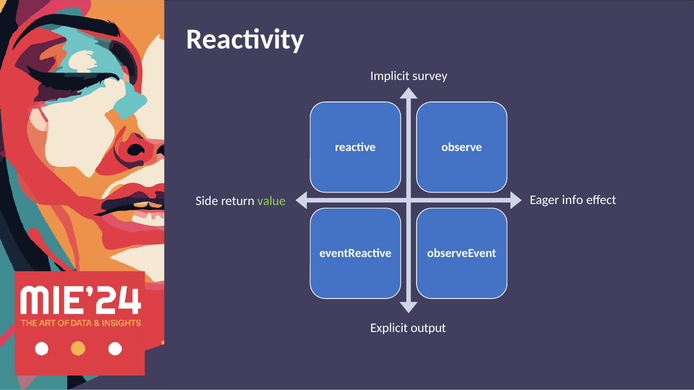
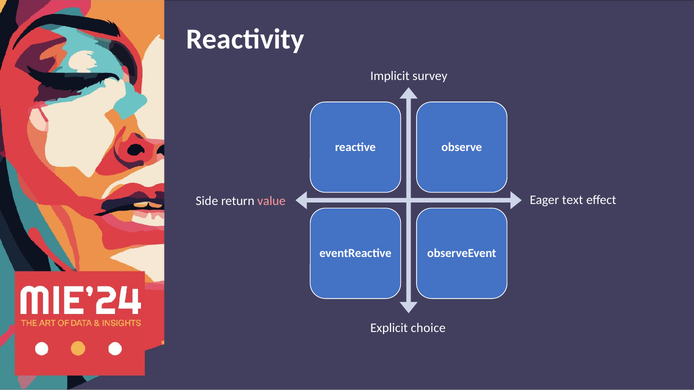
value colour: light green -> pink (271, 201)
info: info -> text (573, 200)
output: output -> choice (428, 328)
